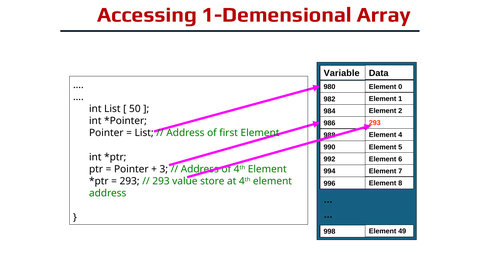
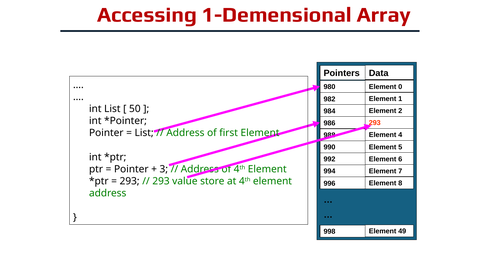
Variable: Variable -> Pointers (342, 73)
